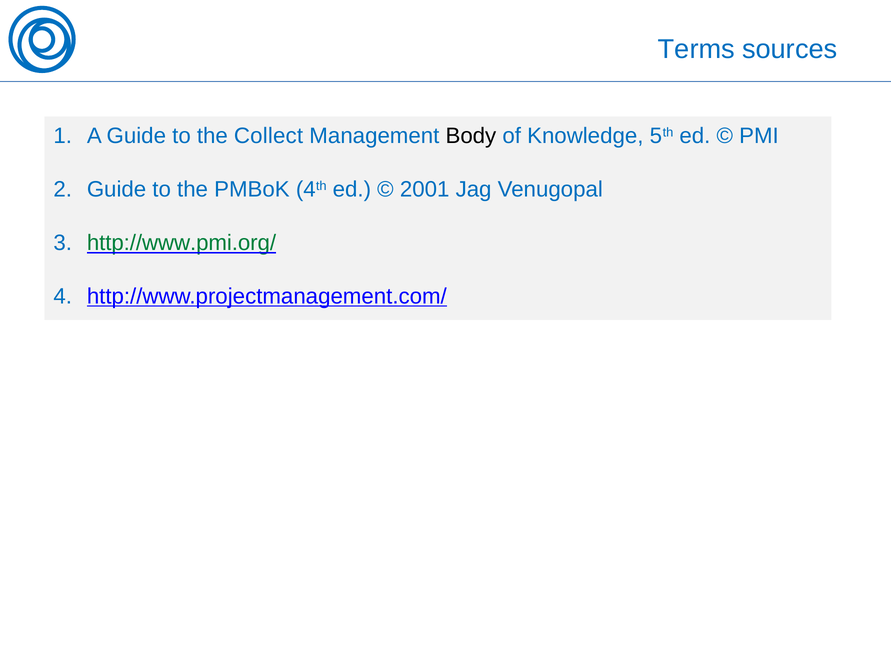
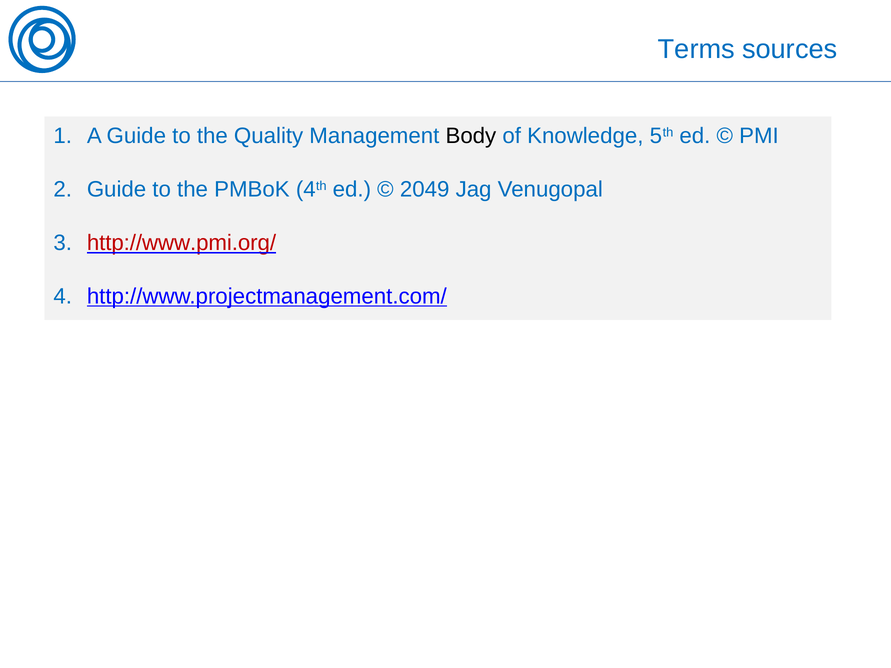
Collect: Collect -> Quality (269, 136)
2001: 2001 -> 2049 (425, 189)
http://www.pmi.org/ colour: green -> red (181, 243)
